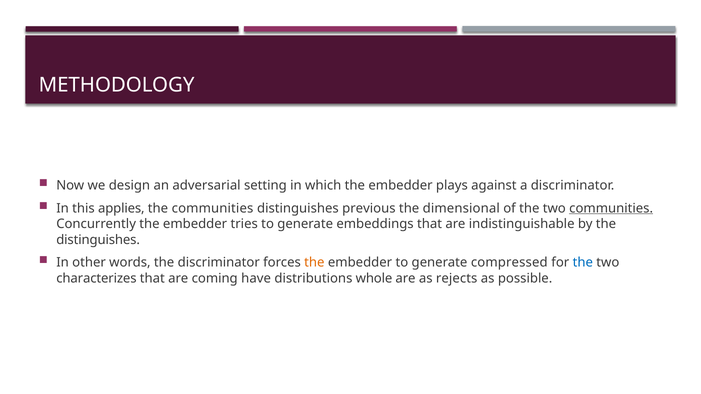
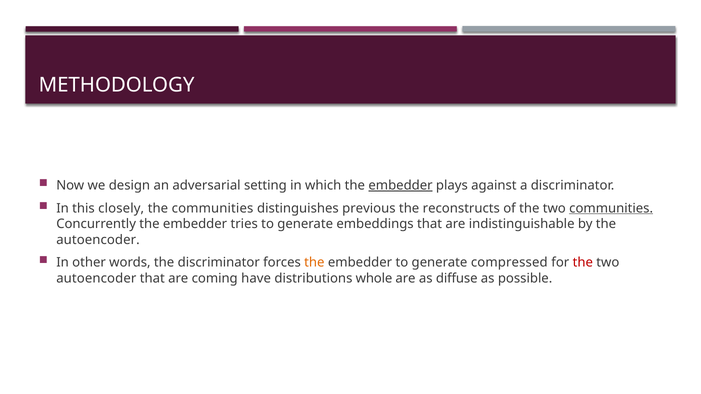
embedder underline: none -> present (401, 186)
applies: applies -> closely (121, 208)
dimensional: dimensional -> reconstructs (461, 208)
distinguishes: distinguishes -> autoencoder (98, 240)
the colour: blue -> red (583, 263)
characterizes: characterizes -> autoencoder (96, 278)
rejects: rejects -> diffuse (457, 278)
